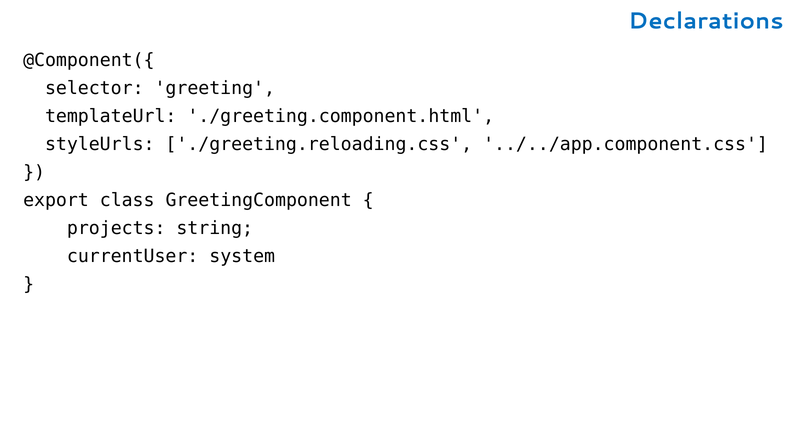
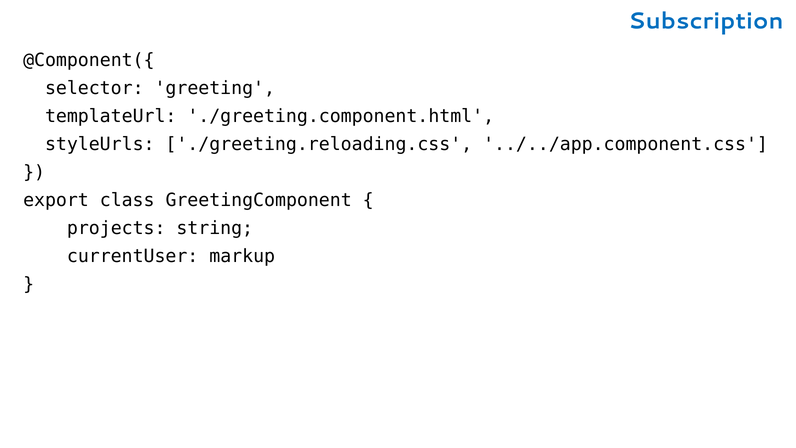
Declarations: Declarations -> Subscription (706, 21)
system: system -> markup (242, 256)
